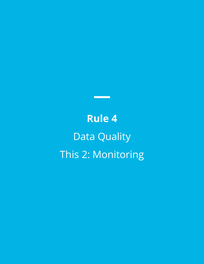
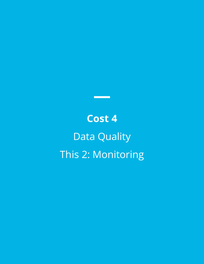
Rule: Rule -> Cost (98, 119)
